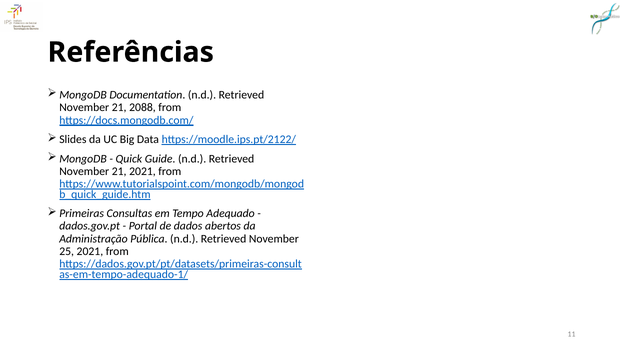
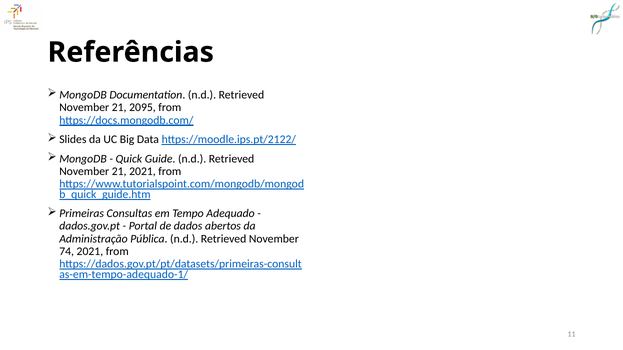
2088: 2088 -> 2095 (142, 108)
25: 25 -> 74 (67, 252)
